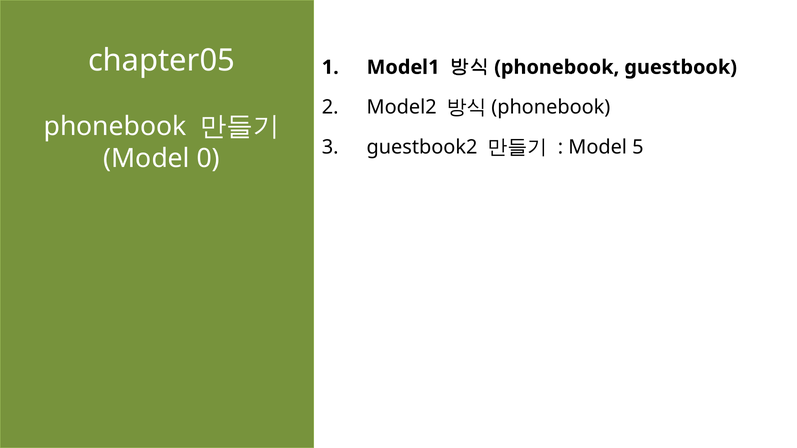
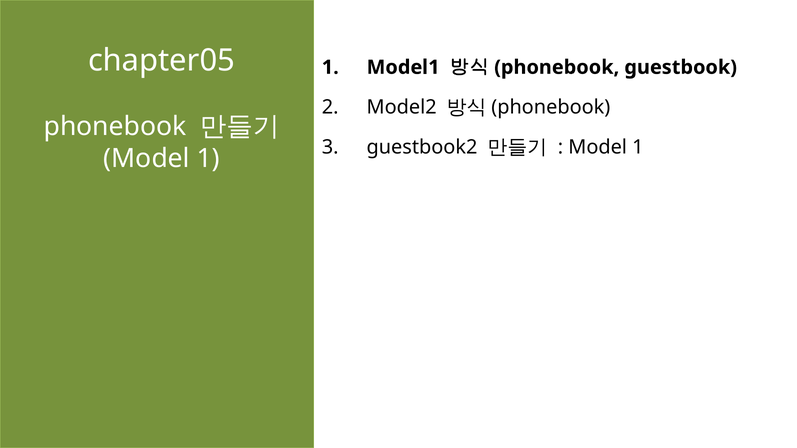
5: 5 -> 1 (638, 147)
0: 0 -> 1 (208, 159)
